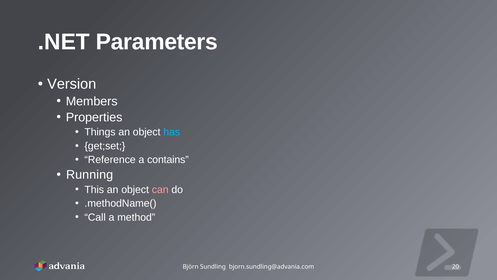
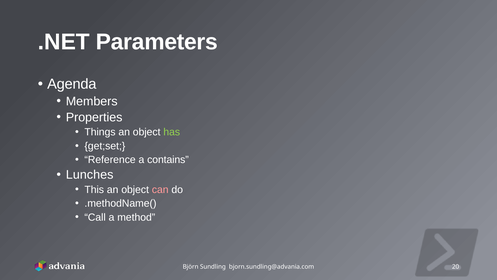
Version: Version -> Agenda (72, 84)
has colour: light blue -> light green (172, 132)
Running: Running -> Lunches (90, 174)
